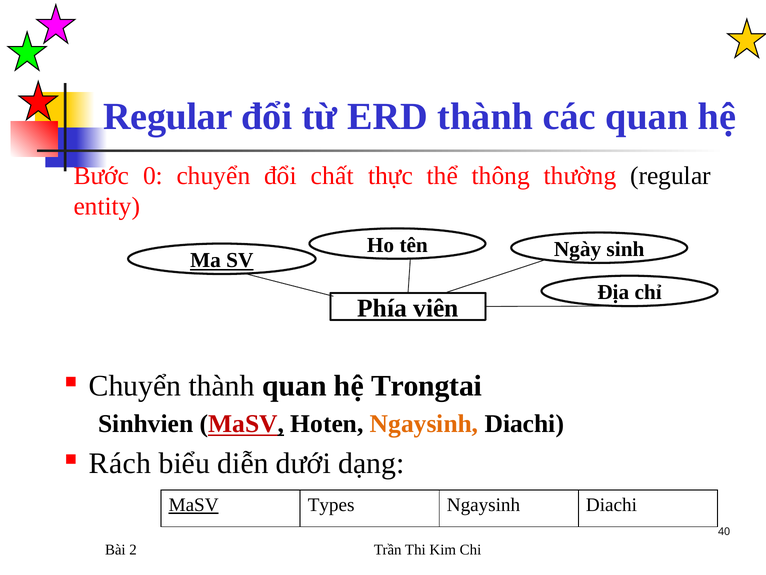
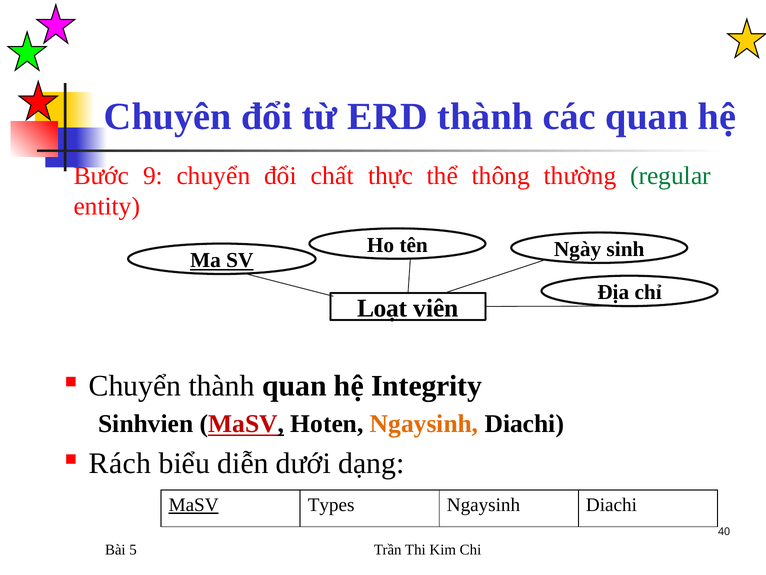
Regular: Regular -> Chuyên (168, 116)
0: 0 -> 9 (153, 175)
regular colour: black -> green (670, 175)
Phía: Phía -> Loạt (382, 308)
Trongtai: Trongtai -> Integrity (427, 385)
2: 2 -> 5 (133, 550)
